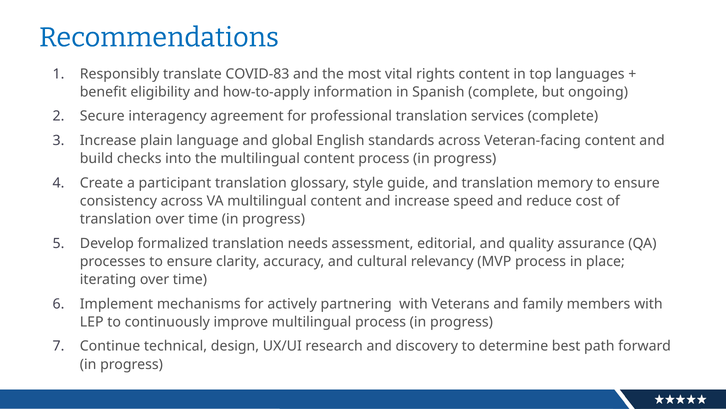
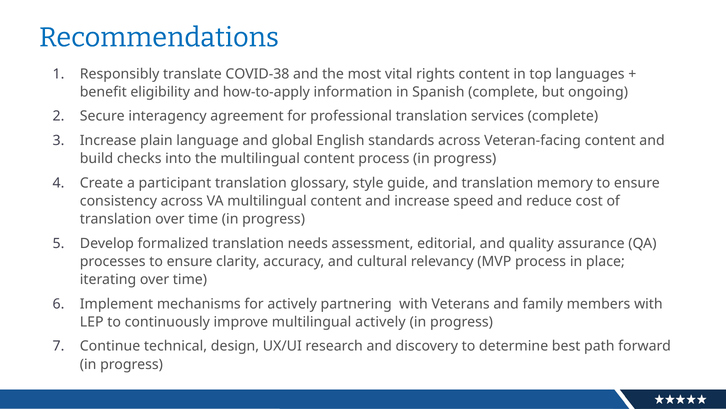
COVID-83: COVID-83 -> COVID-38 (257, 74)
multilingual process: process -> actively (380, 322)
